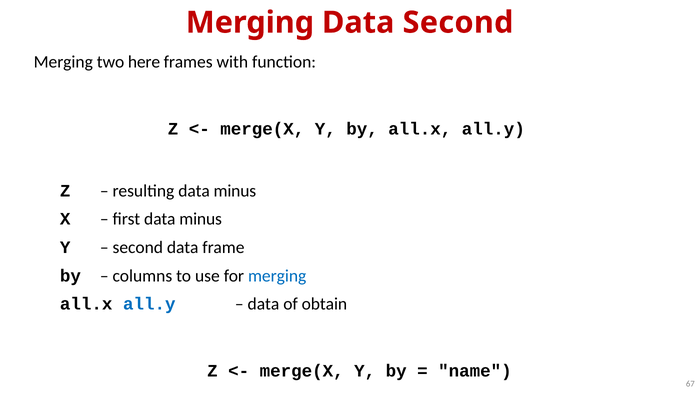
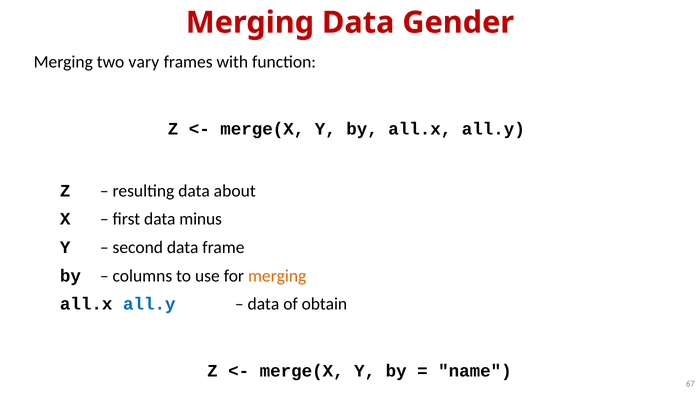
Data Second: Second -> Gender (458, 23)
here: here -> vary (144, 62)
resulting data minus: minus -> about (235, 191)
merging colour: blue -> orange (277, 276)
